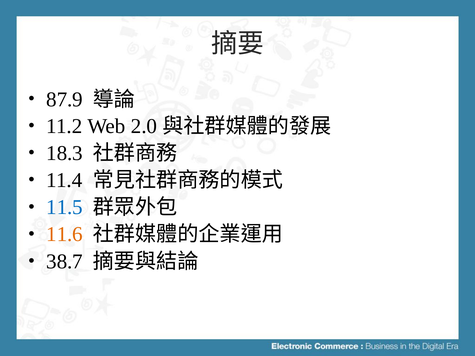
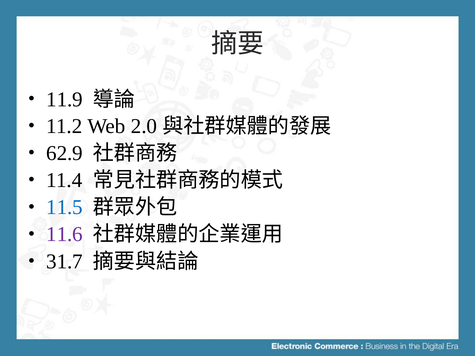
87.9: 87.9 -> 11.9 (64, 100)
18.3: 18.3 -> 62.9 (64, 153)
11.6 colour: orange -> purple (64, 235)
38.7: 38.7 -> 31.7 (64, 262)
